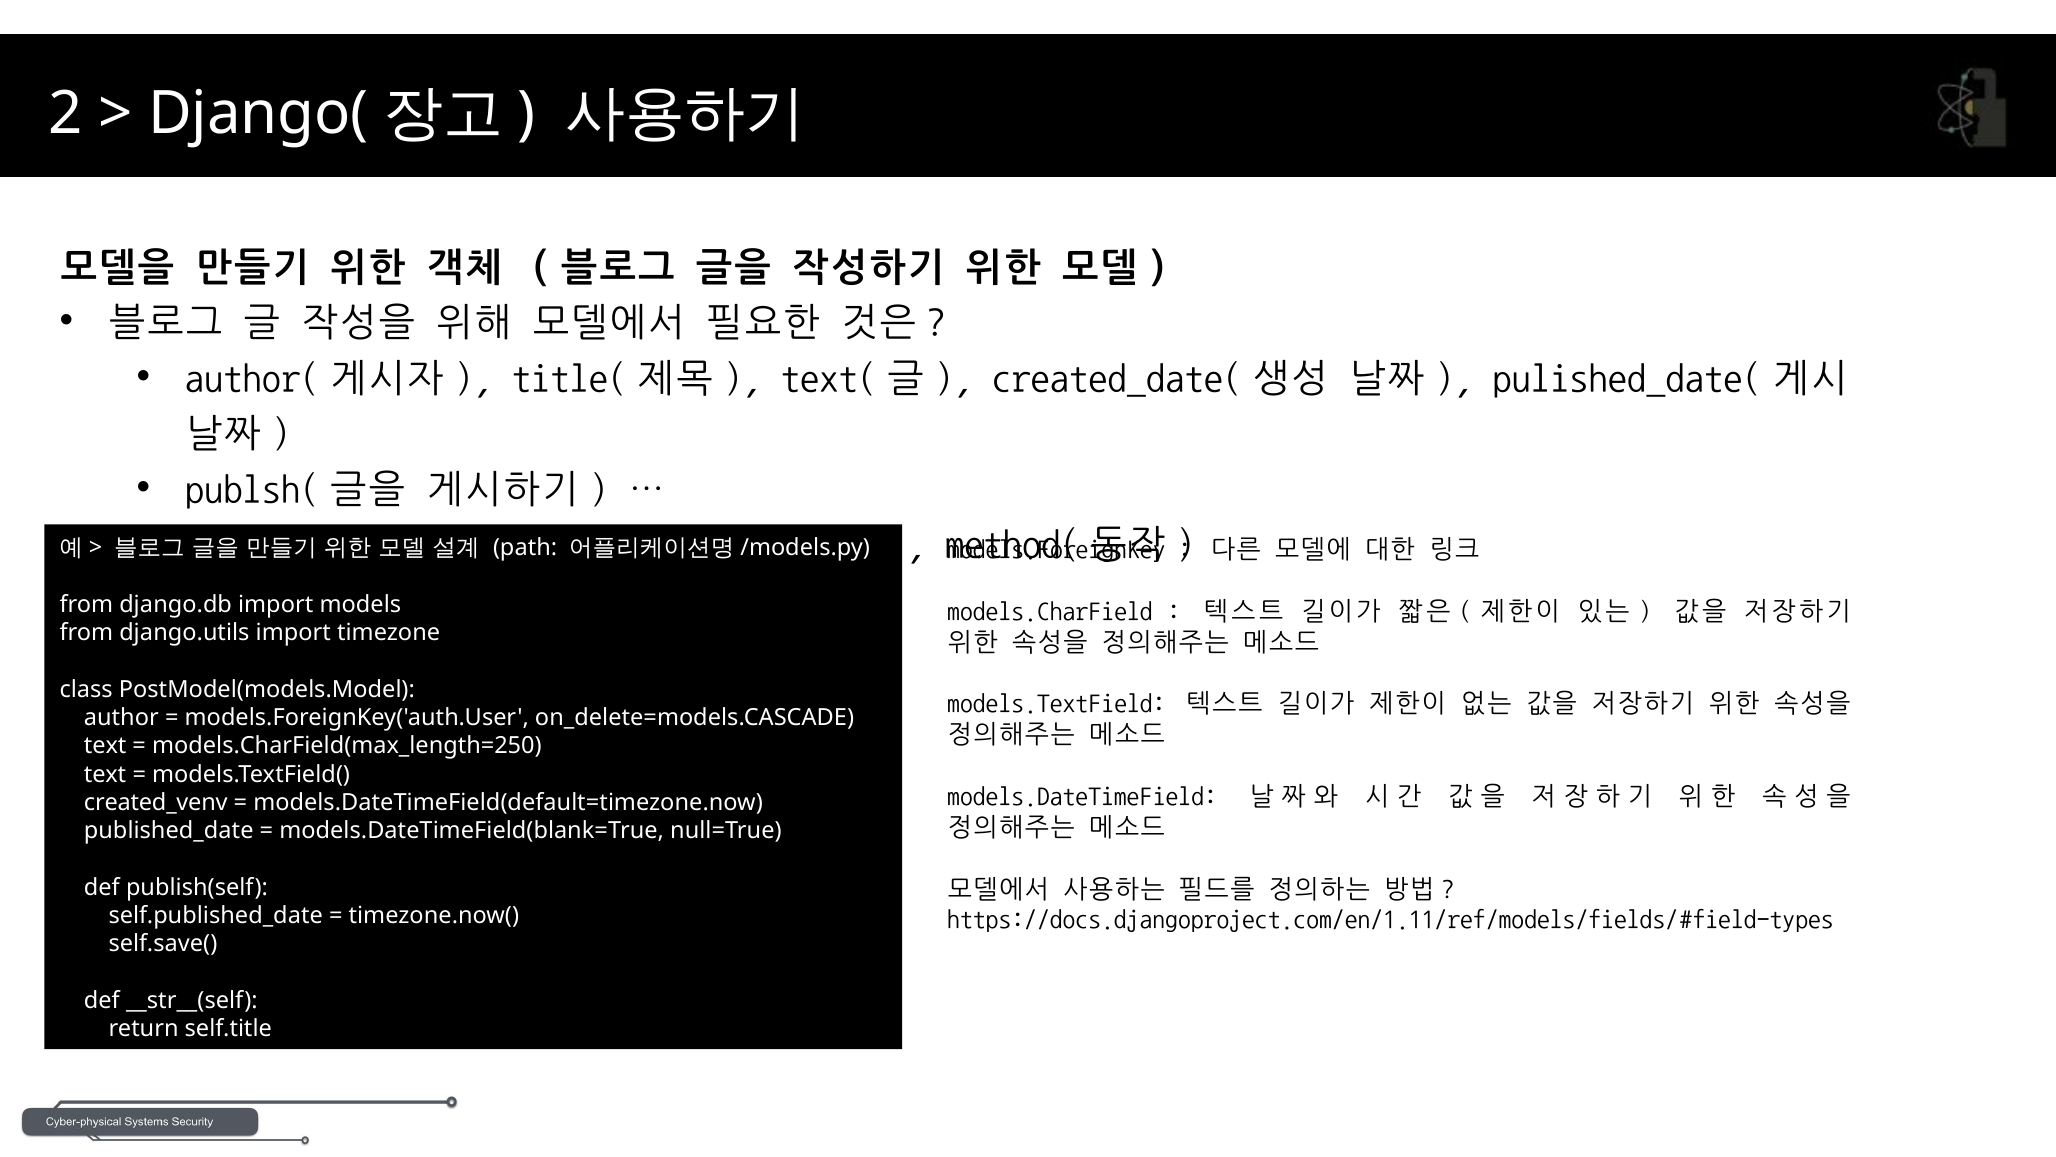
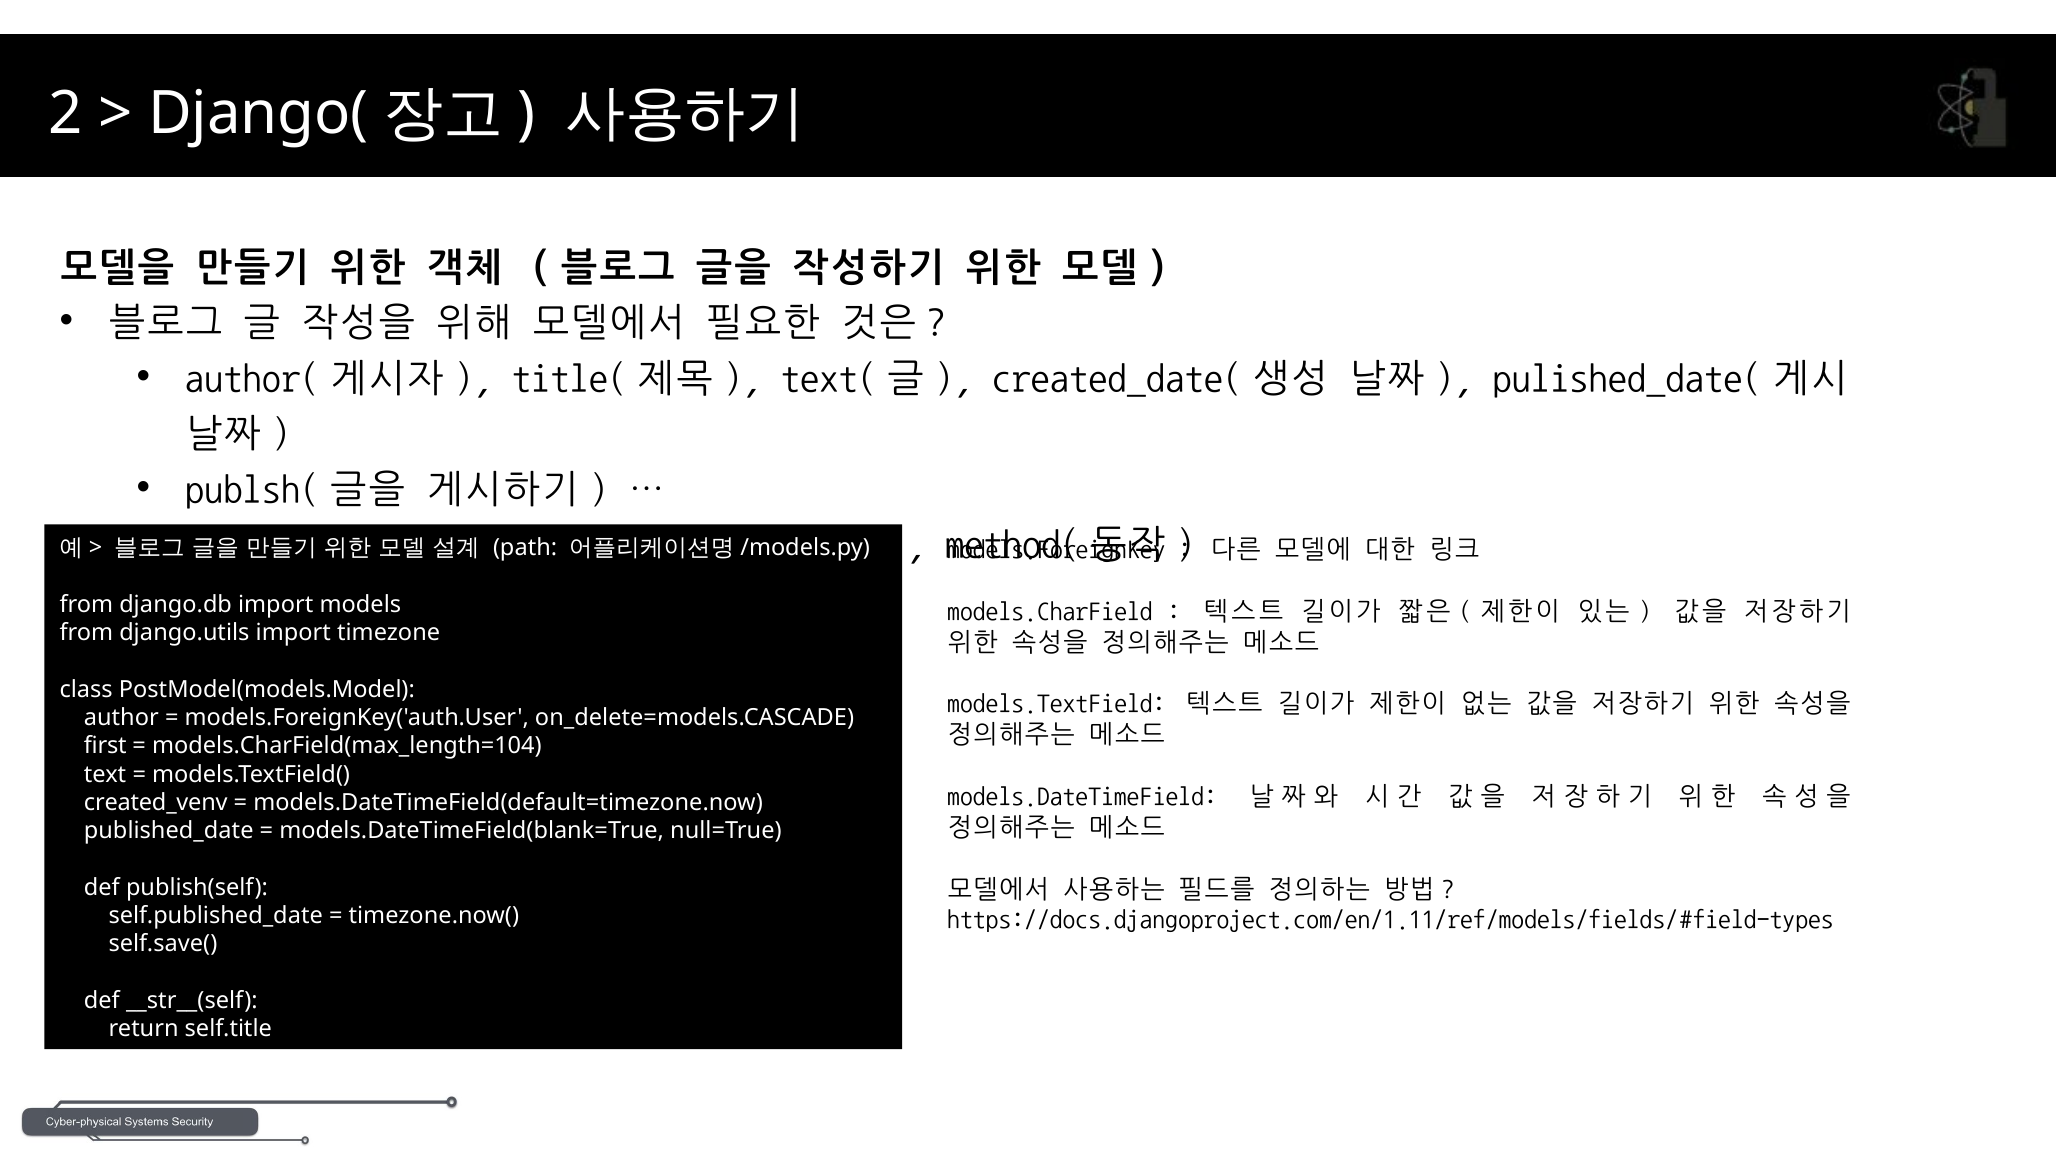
text: text -> first (105, 746)
models.CharField(max_length=250: models.CharField(max_length=250 -> models.CharField(max_length=104 (347, 746)
